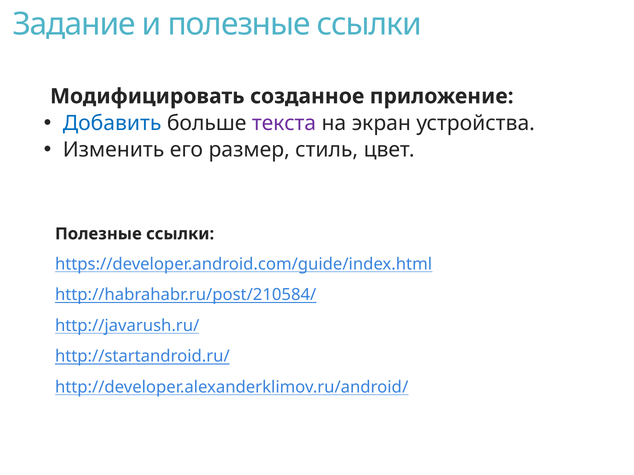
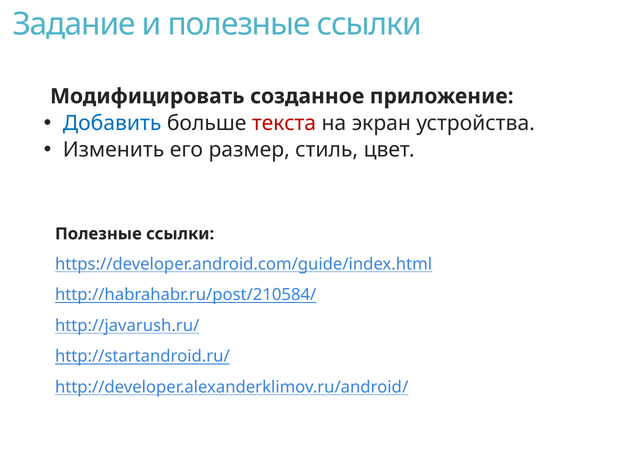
текста colour: purple -> red (284, 123)
